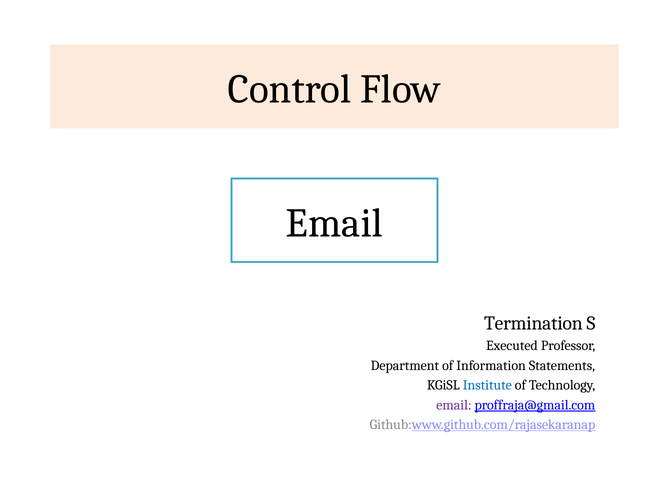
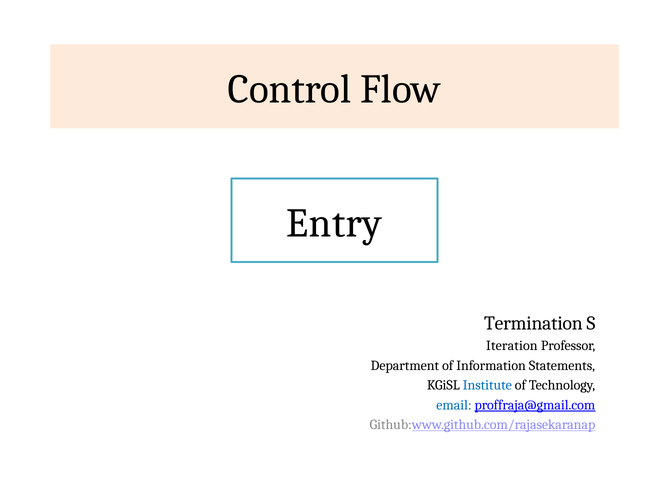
Email: Email -> Entry (334, 223)
Executed: Executed -> Iteration (512, 346)
email colour: purple -> blue (454, 405)
